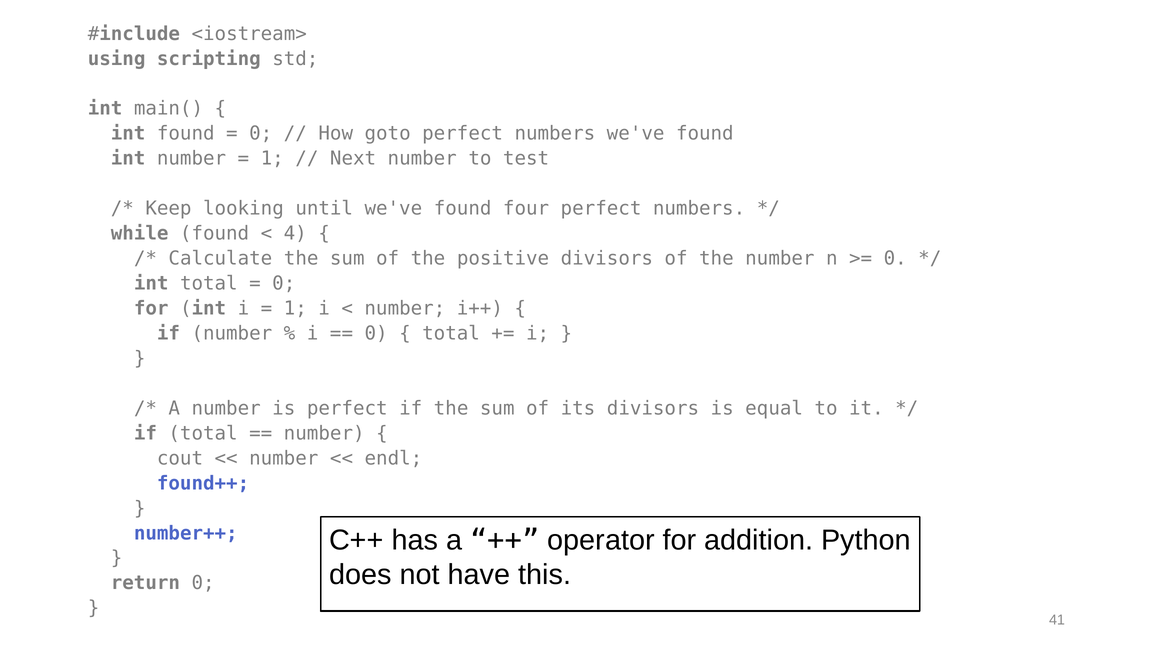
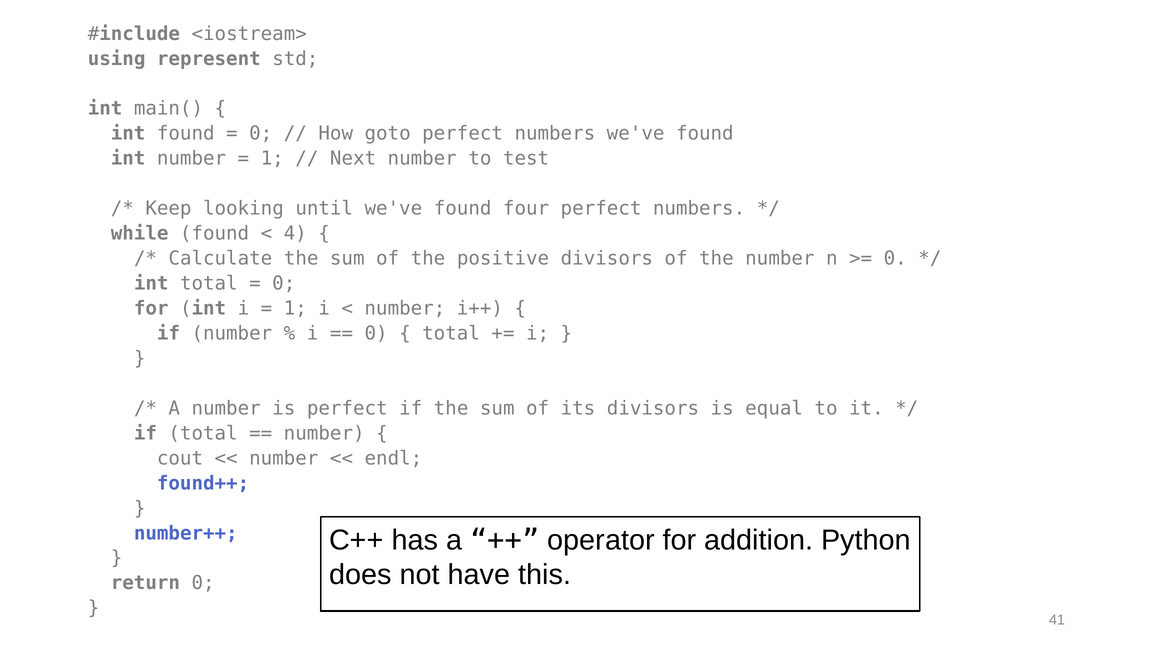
scripting: scripting -> represent (209, 59)
